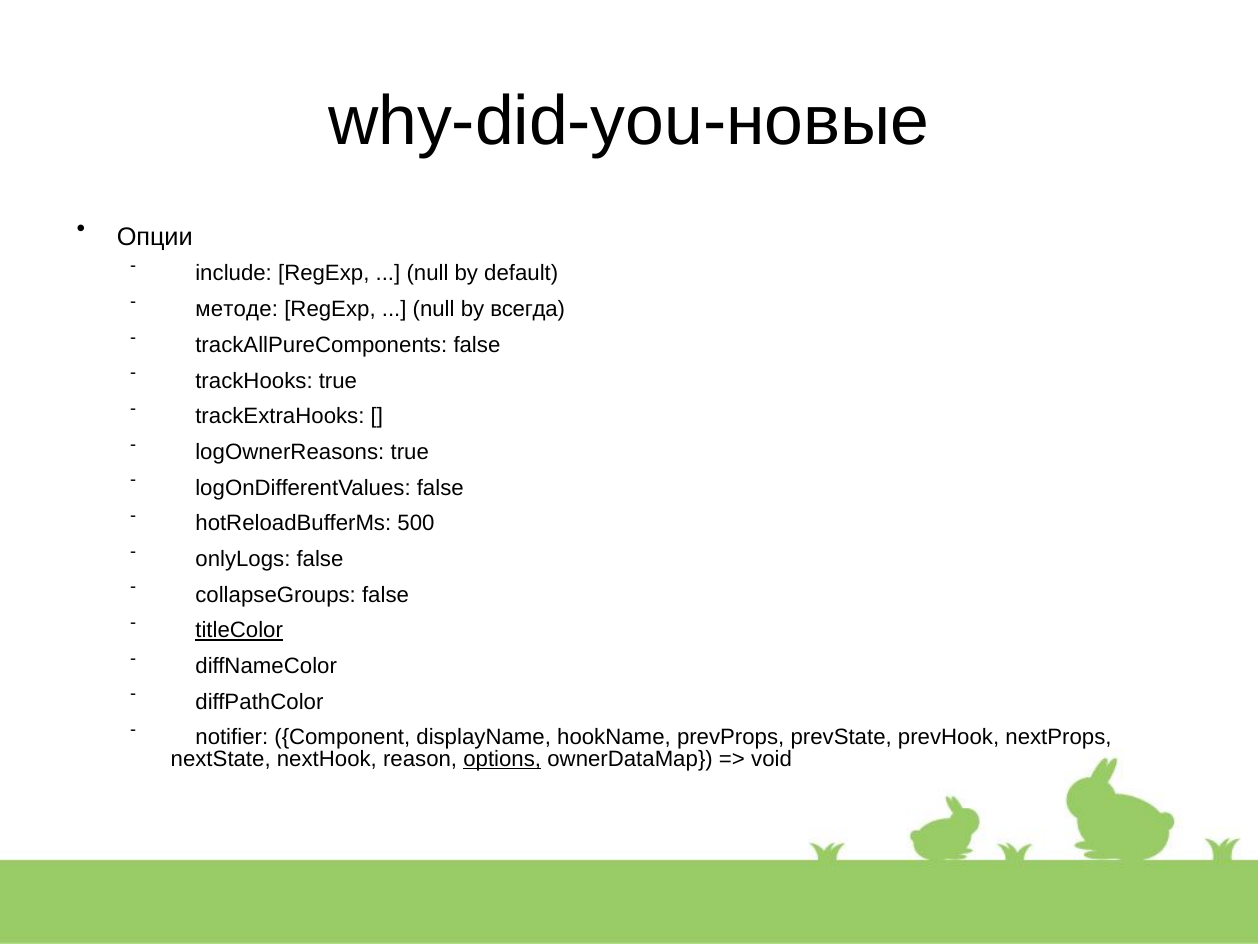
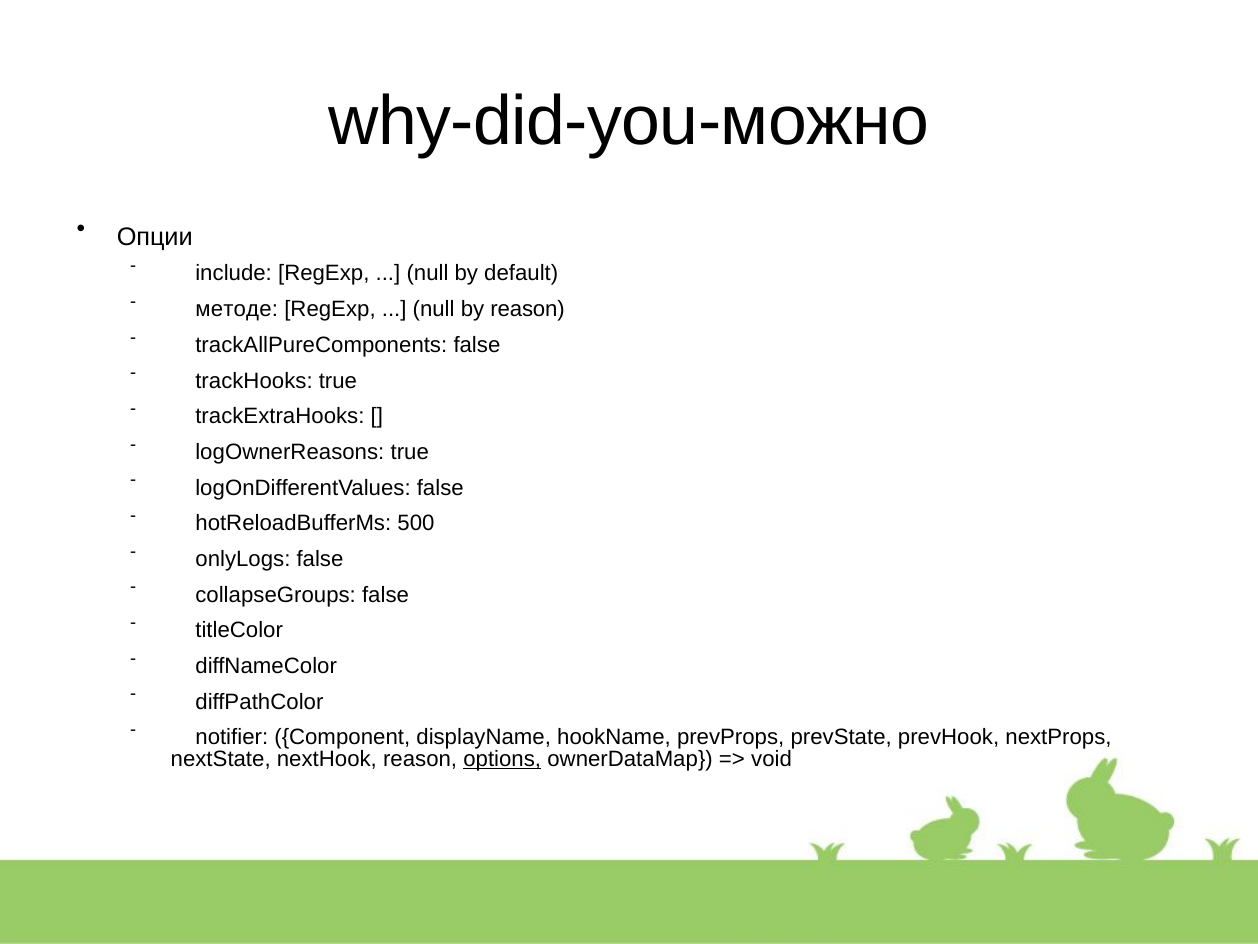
why-did-you-новые: why-did-you-новые -> why-did-you-можно (629, 121)
by всегда: всегда -> reason (528, 309)
titleColor underline: present -> none (239, 630)
